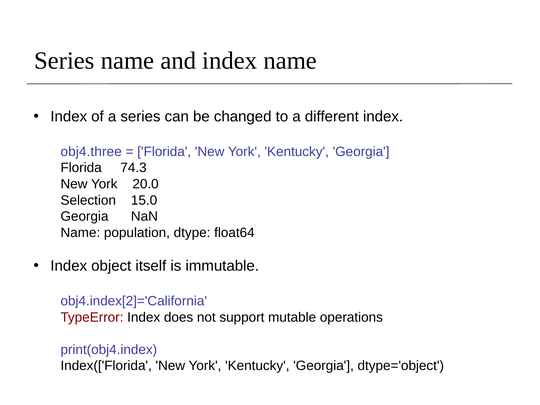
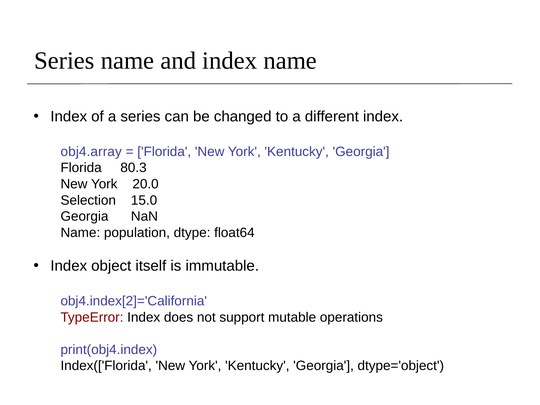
obj4.three: obj4.three -> obj4.array (91, 152)
74.3: 74.3 -> 80.3 (134, 168)
